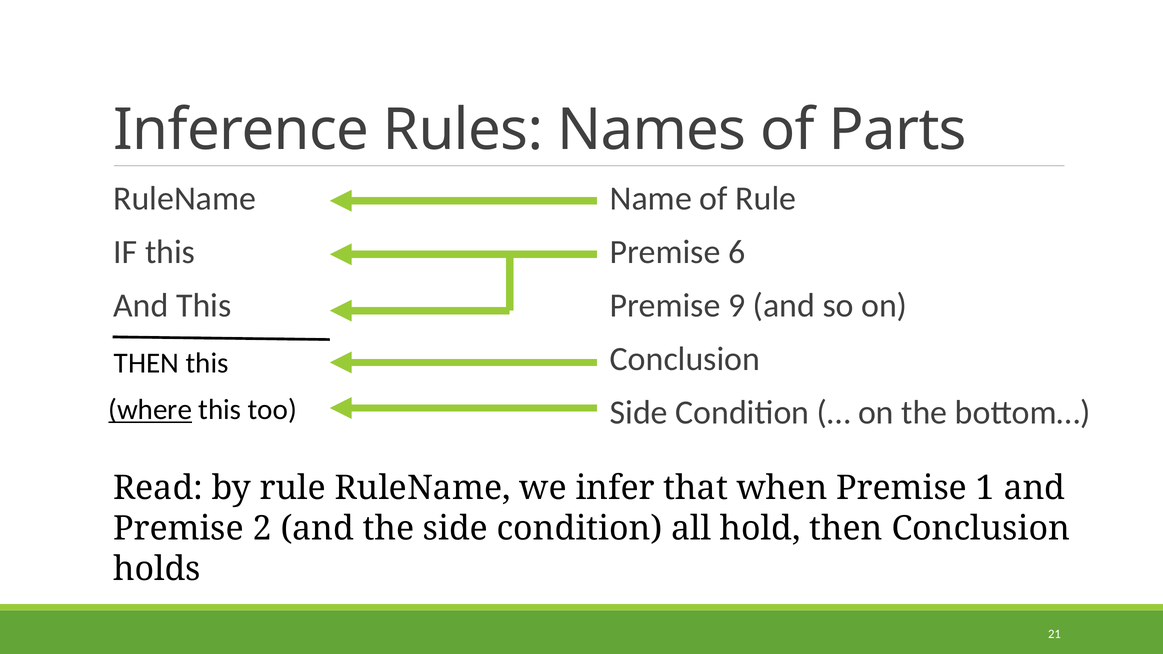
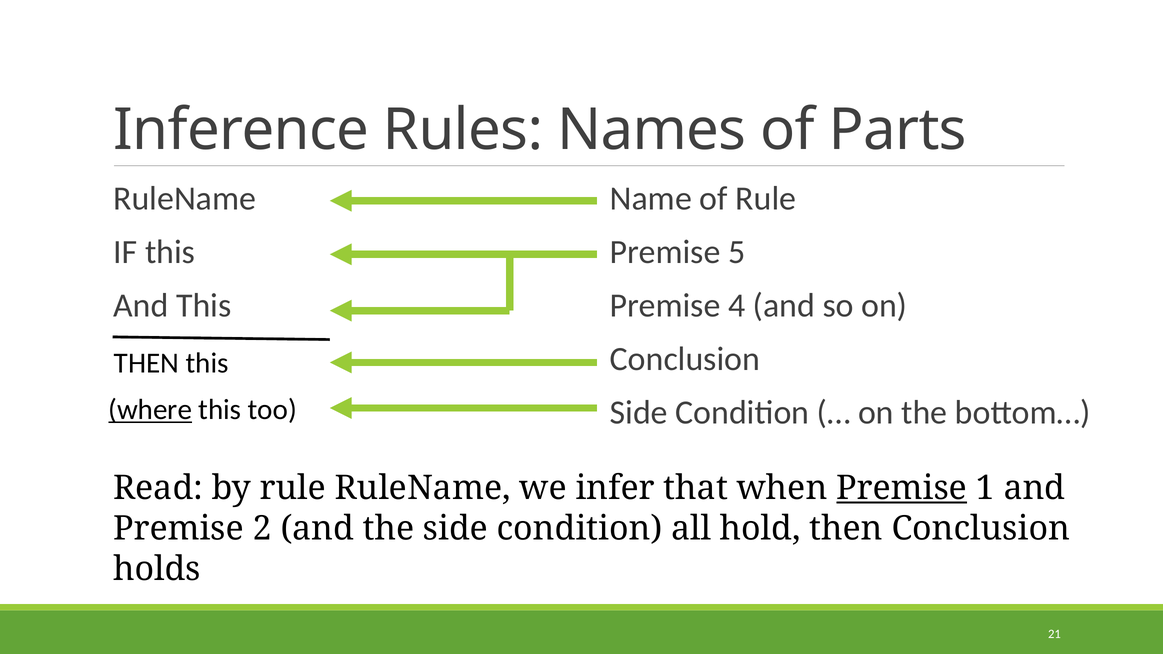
6: 6 -> 5 (737, 252)
9: 9 -> 4 (737, 306)
Premise underline: none -> present (902, 488)
